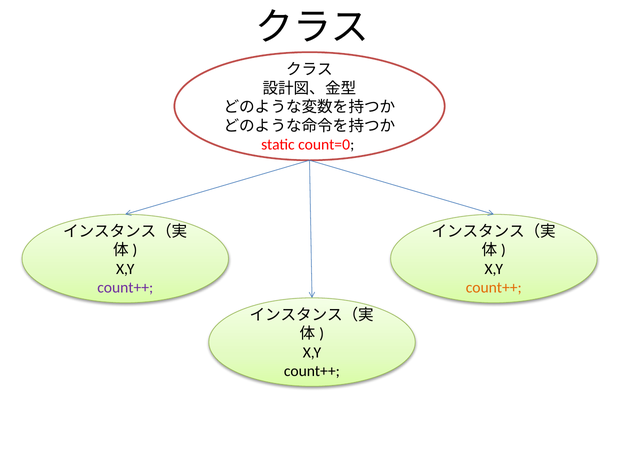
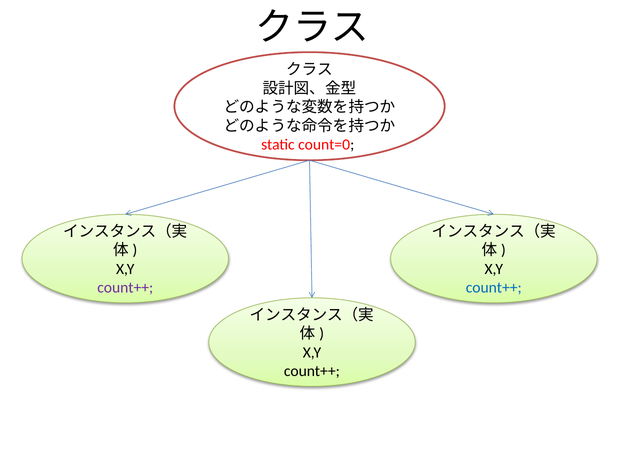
count++ colour: orange -> blue (494, 288)
